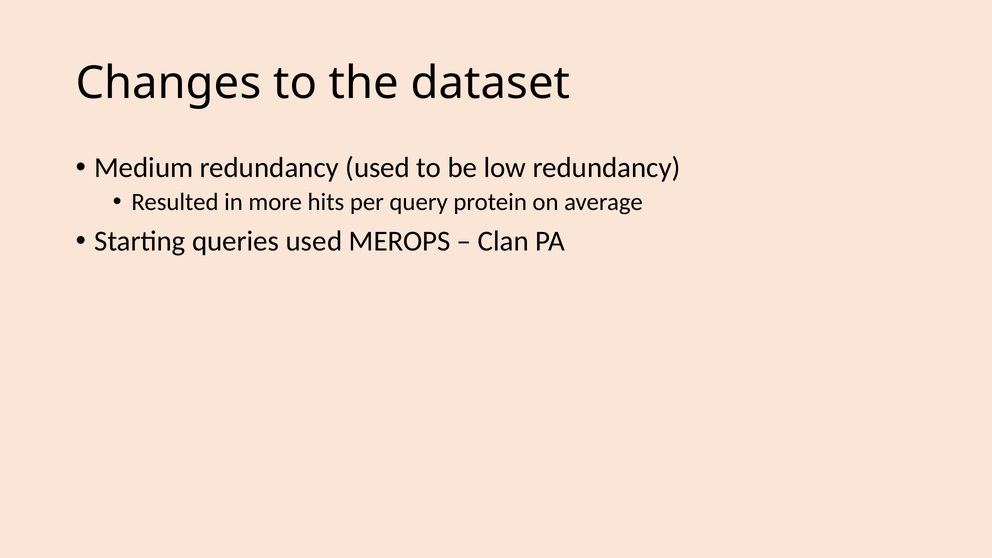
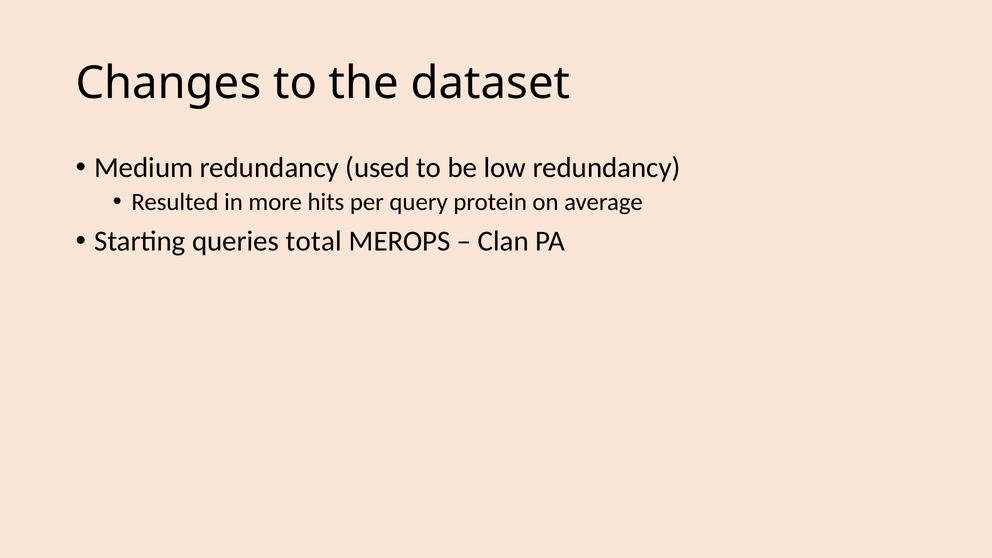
queries used: used -> total (314, 241)
